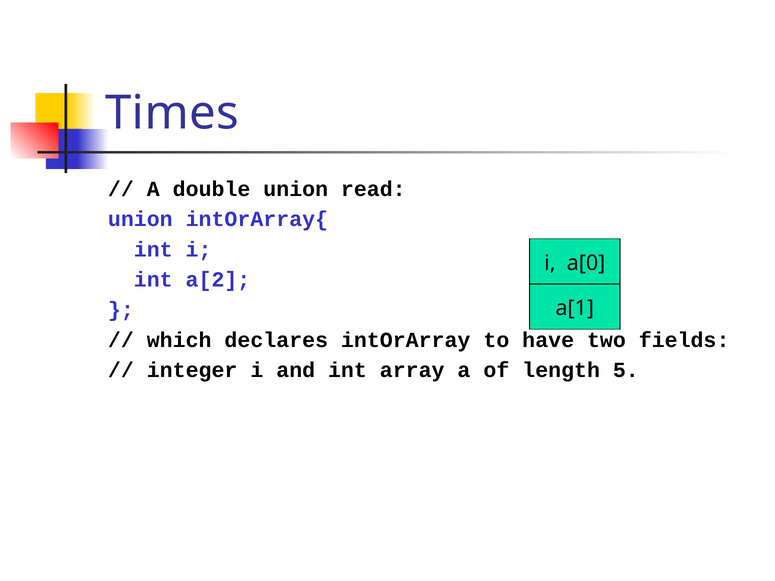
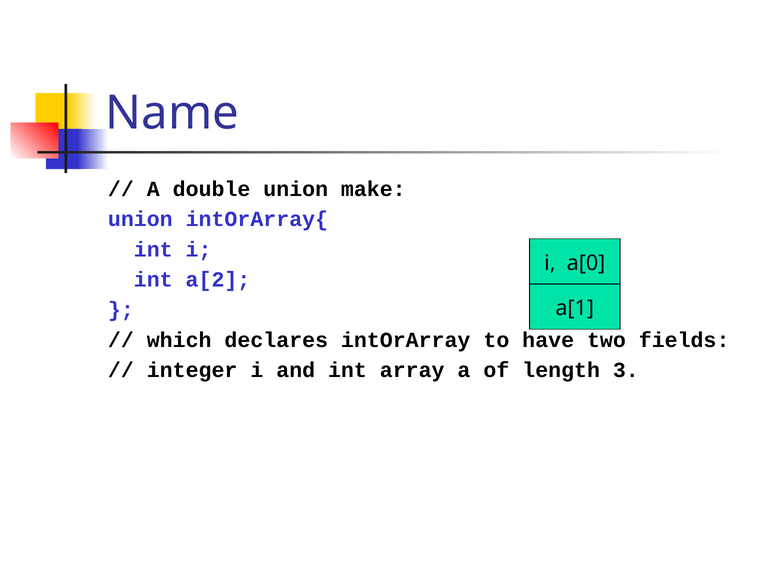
Times: Times -> Name (172, 113)
read: read -> make (373, 189)
5: 5 -> 3 (626, 370)
